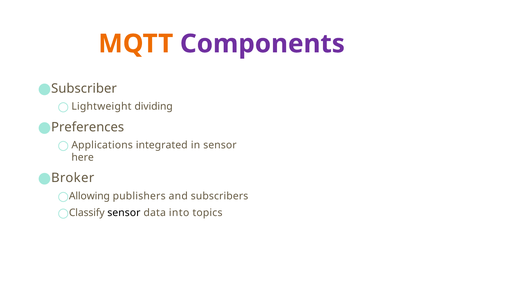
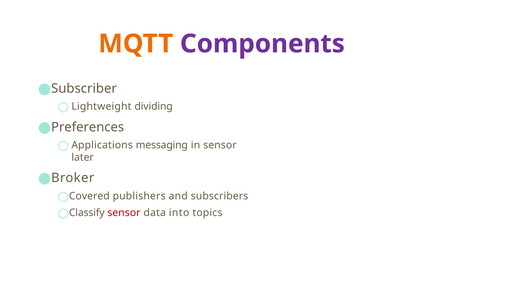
integrated: integrated -> messaging (162, 145)
here: here -> later (83, 158)
Allowing: Allowing -> Covered (89, 196)
sensor colour: black -> red (124, 213)
